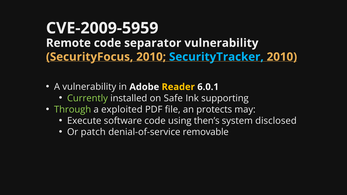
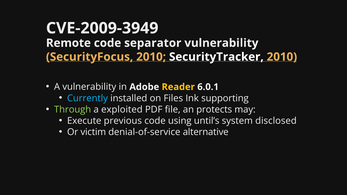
CVE-2009-5959: CVE-2009-5959 -> CVE-2009-3949 (102, 28)
SecurityTracker colour: light blue -> white (216, 57)
Currently colour: light green -> light blue (87, 98)
Safe: Safe -> Files (173, 98)
software: software -> previous (123, 121)
then’s: then’s -> until’s (207, 121)
patch: patch -> victim (93, 132)
removable: removable -> alternative (206, 132)
